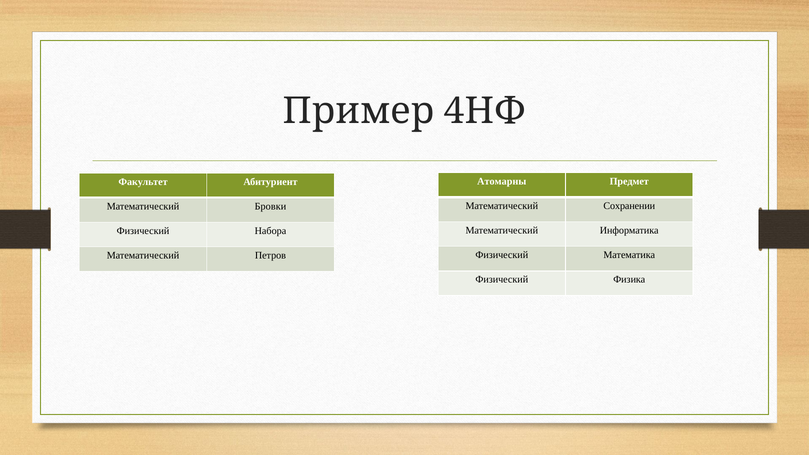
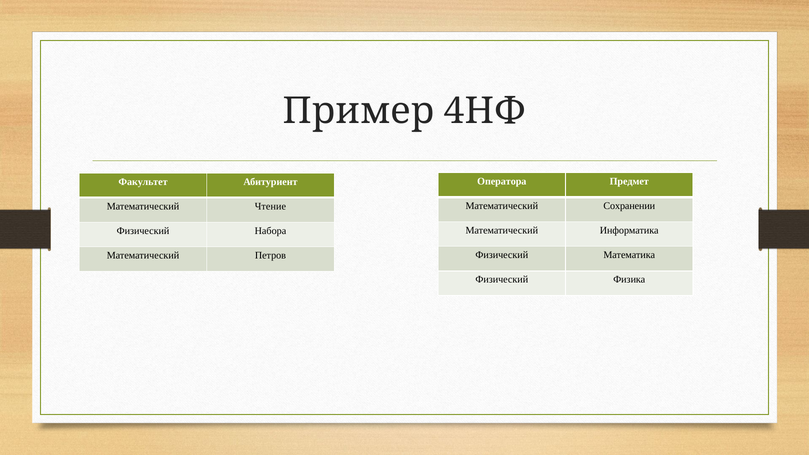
Атомарны: Атомарны -> Оператора (502, 181)
Бровки: Бровки -> Чтение (270, 206)
